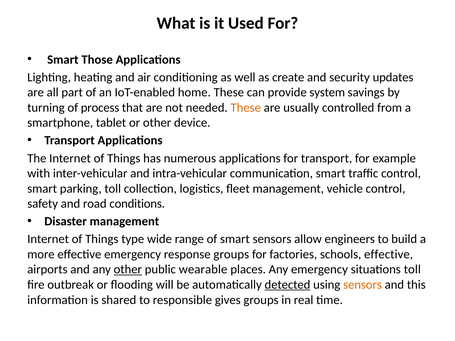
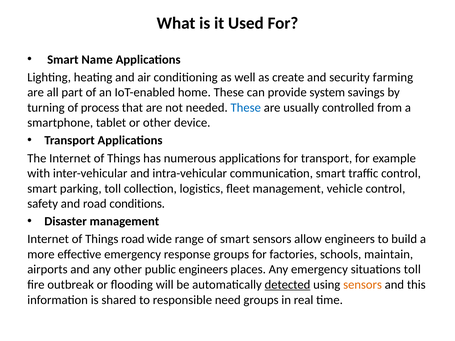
Those: Those -> Name (97, 60)
updates: updates -> farming (393, 77)
These colour: orange -> blue (246, 108)
Things type: type -> road (133, 239)
schools effective: effective -> maintain (389, 254)
other underline: present -> none (128, 270)
public wearable: wearable -> engineers (203, 270)
gives: gives -> need (228, 300)
